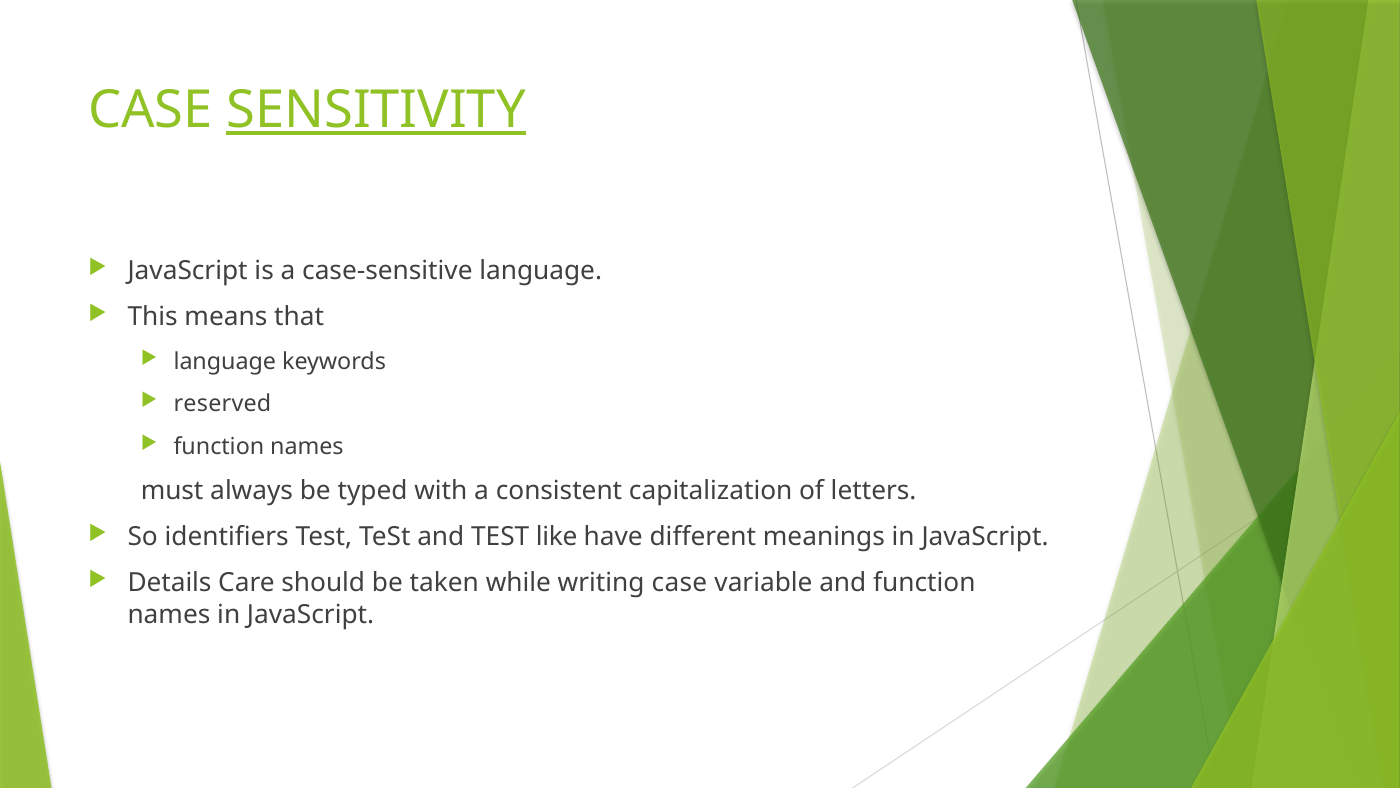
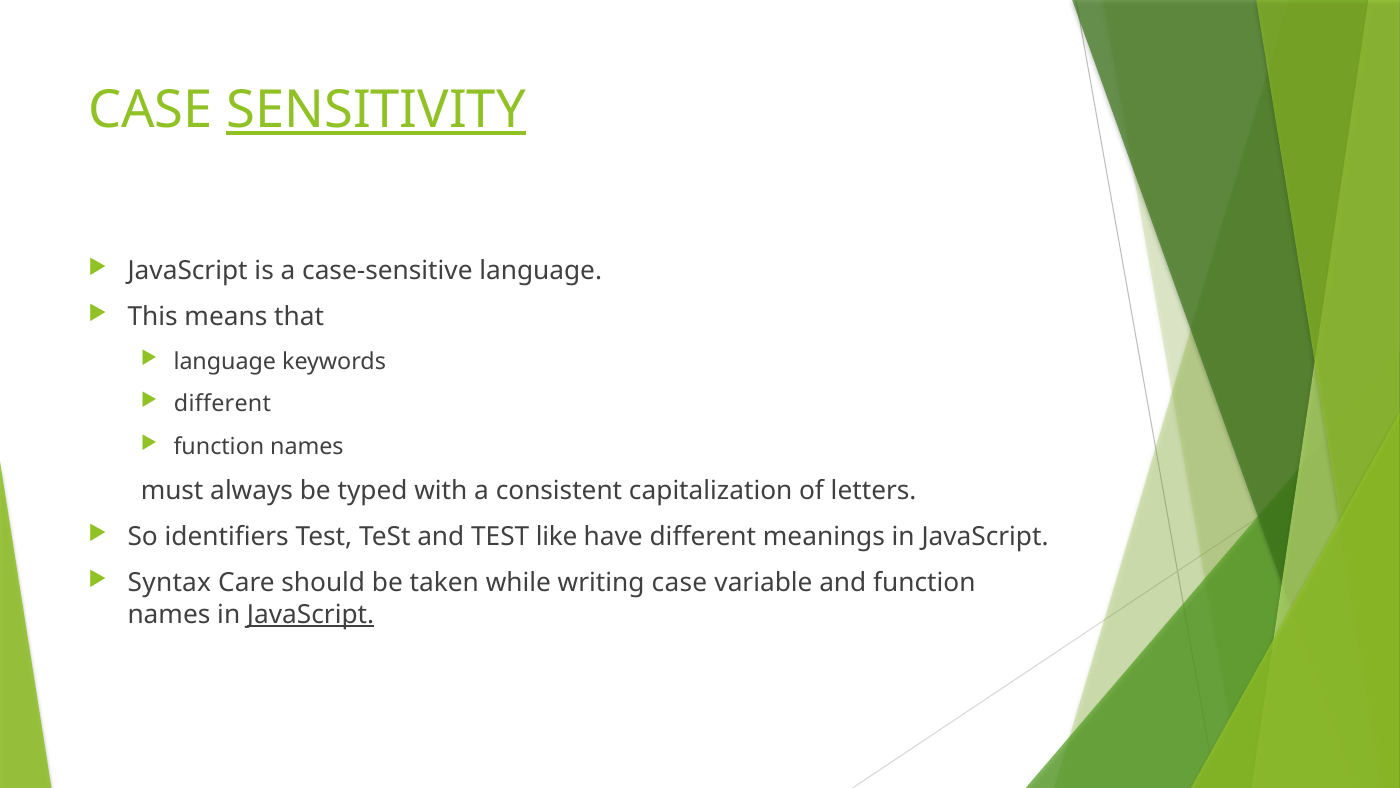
reserved: reserved -> different (222, 404)
Details: Details -> Syntax (169, 583)
JavaScript underline: none -> present (311, 614)
